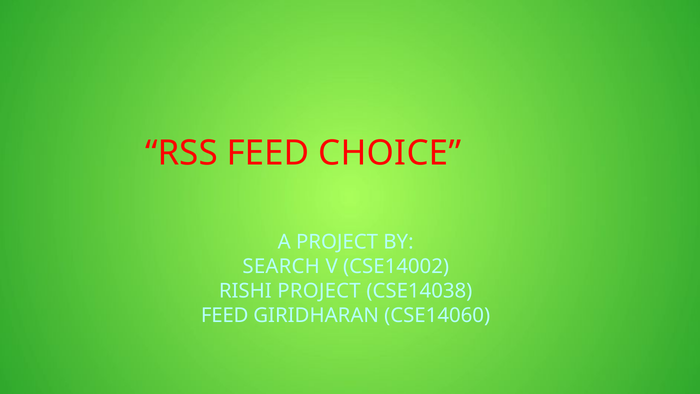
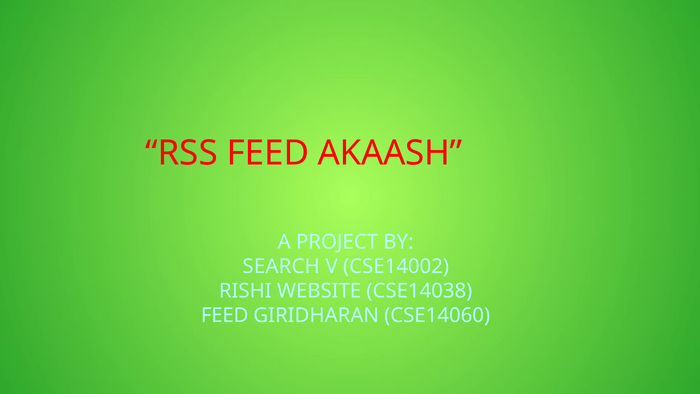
CHOICE: CHOICE -> AKAASH (390, 153)
RISHI PROJECT: PROJECT -> WEBSITE (319, 291)
